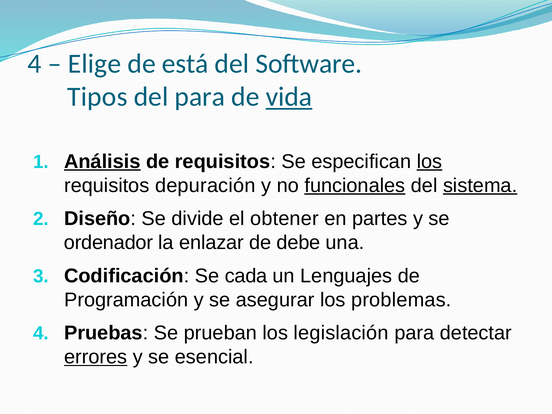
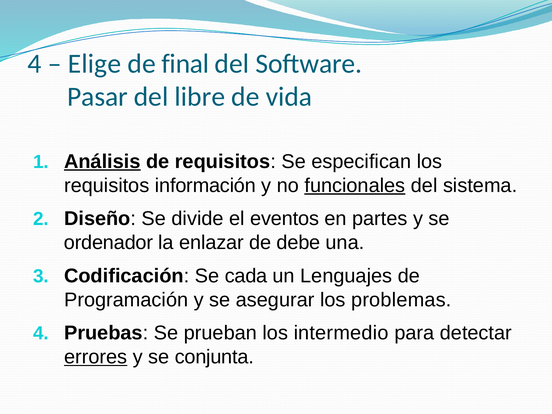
está: está -> final (185, 64)
Tipos: Tipos -> Pasar (97, 97)
del para: para -> libre (200, 97)
vida underline: present -> none (289, 97)
los underline: present -> none (429, 162)
depuración: depuración -> información (205, 185)
sistema underline: present -> none (480, 185)
obtener: obtener -> eventos (285, 219)
legislación: legislación -> intermedio (341, 333)
esencial: esencial -> conjunta (214, 357)
